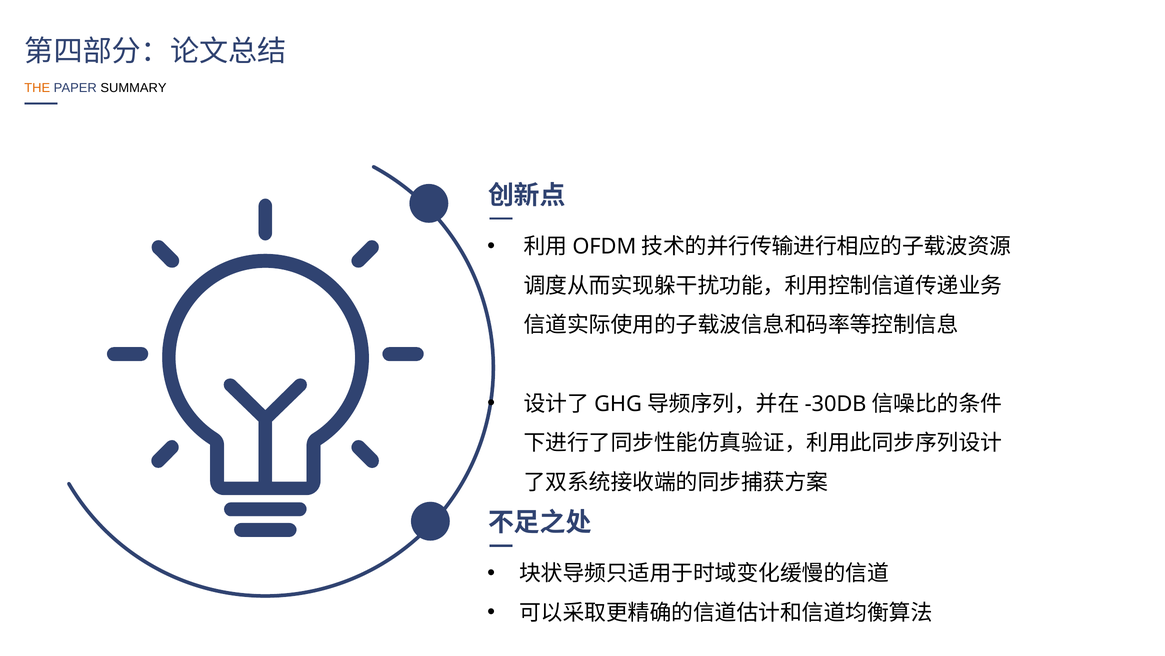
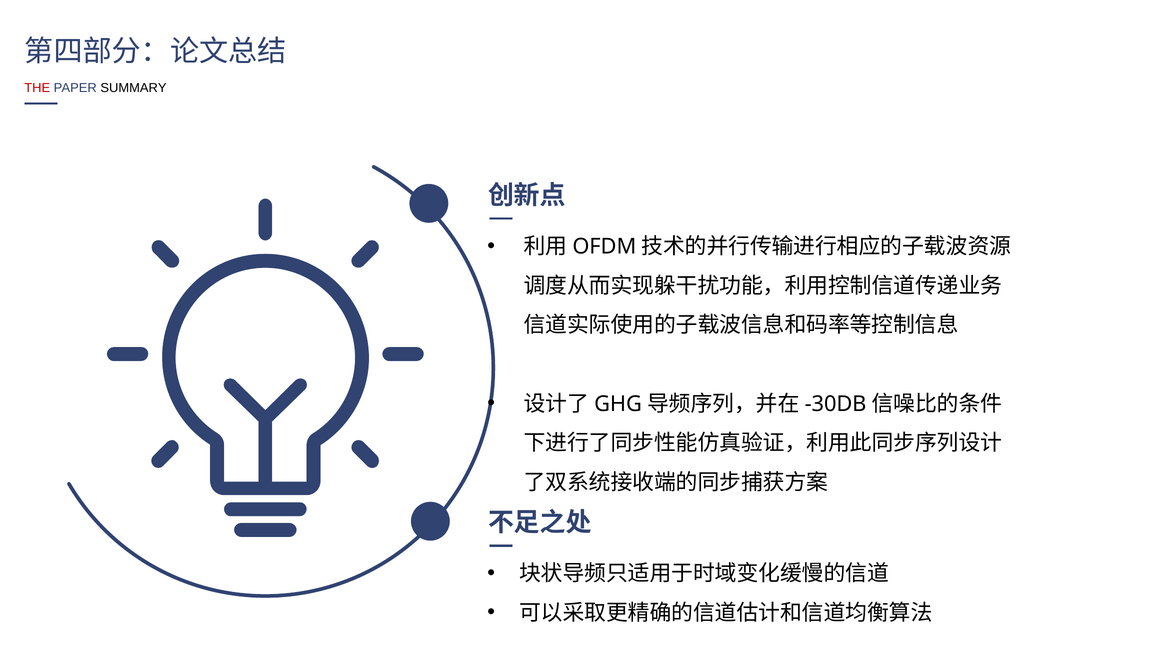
THE colour: orange -> red (37, 88)
